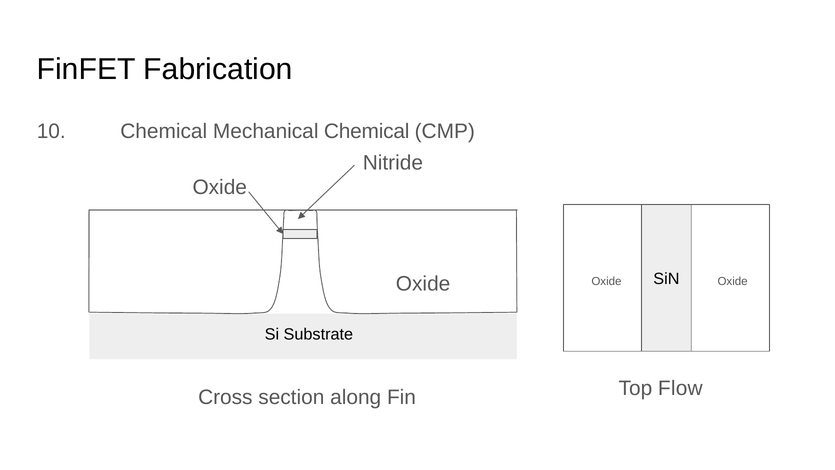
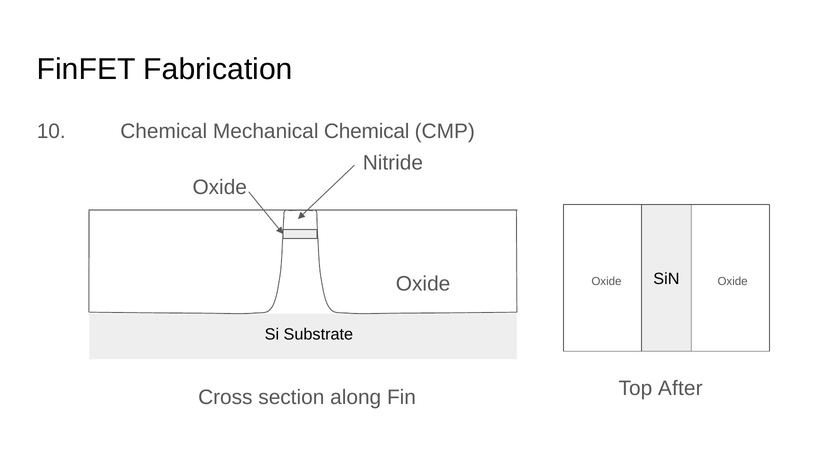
Flow: Flow -> After (680, 388)
